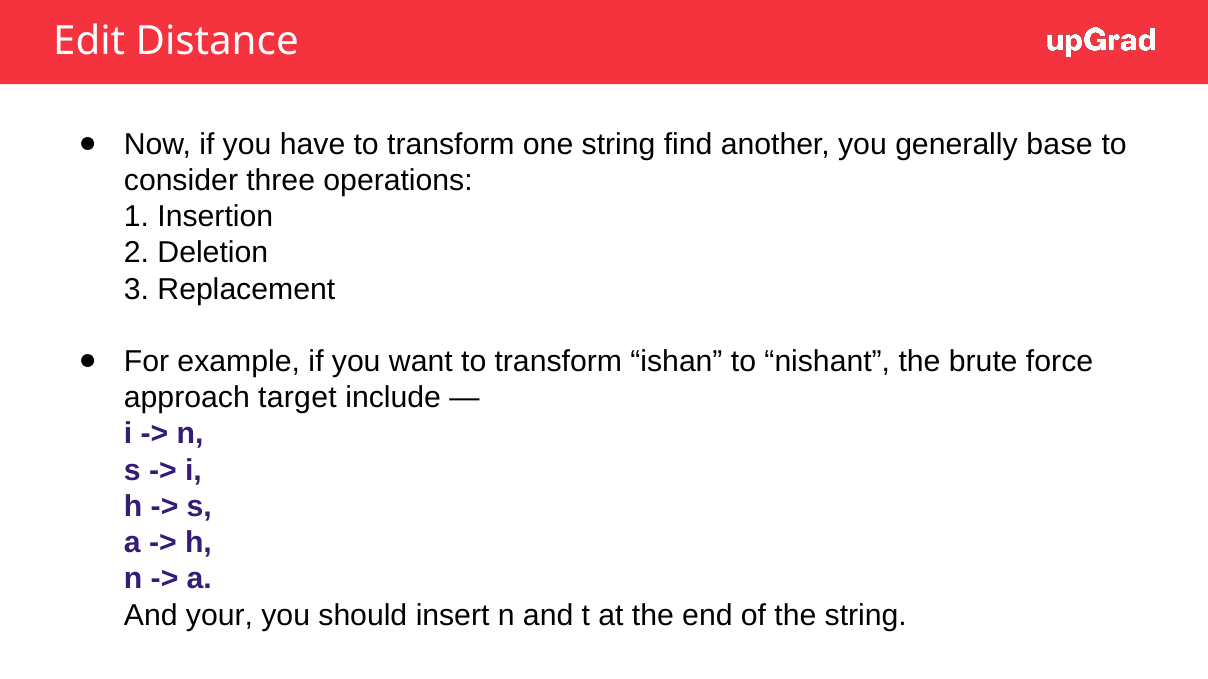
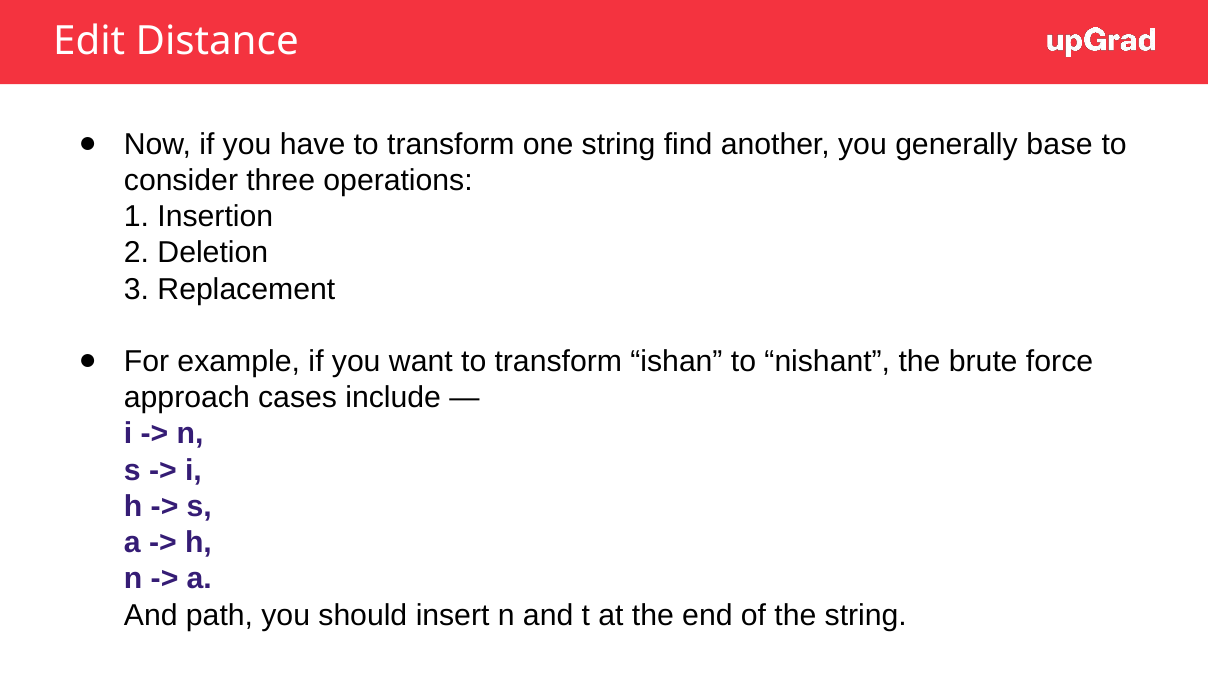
target: target -> cases (298, 398)
your: your -> path (220, 616)
